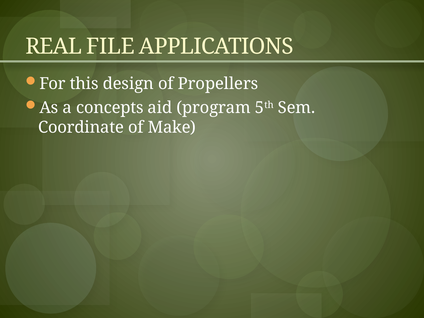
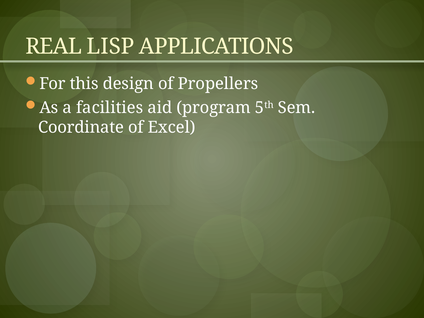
FILE: FILE -> LISP (110, 46)
concepts: concepts -> facilities (110, 108)
Make: Make -> Excel (172, 128)
